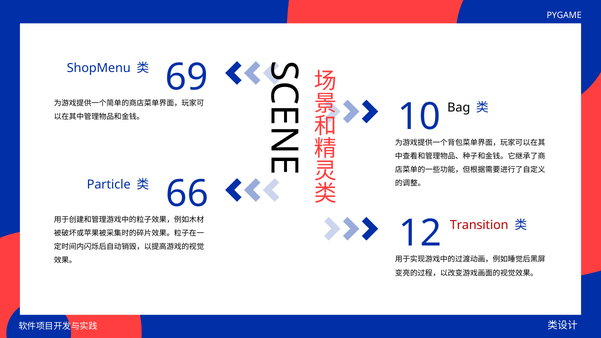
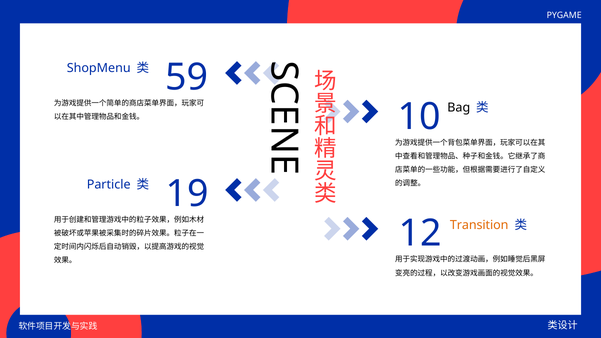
69: 69 -> 59 (187, 77)
66: 66 -> 19 (187, 194)
Transition colour: red -> orange (479, 225)
